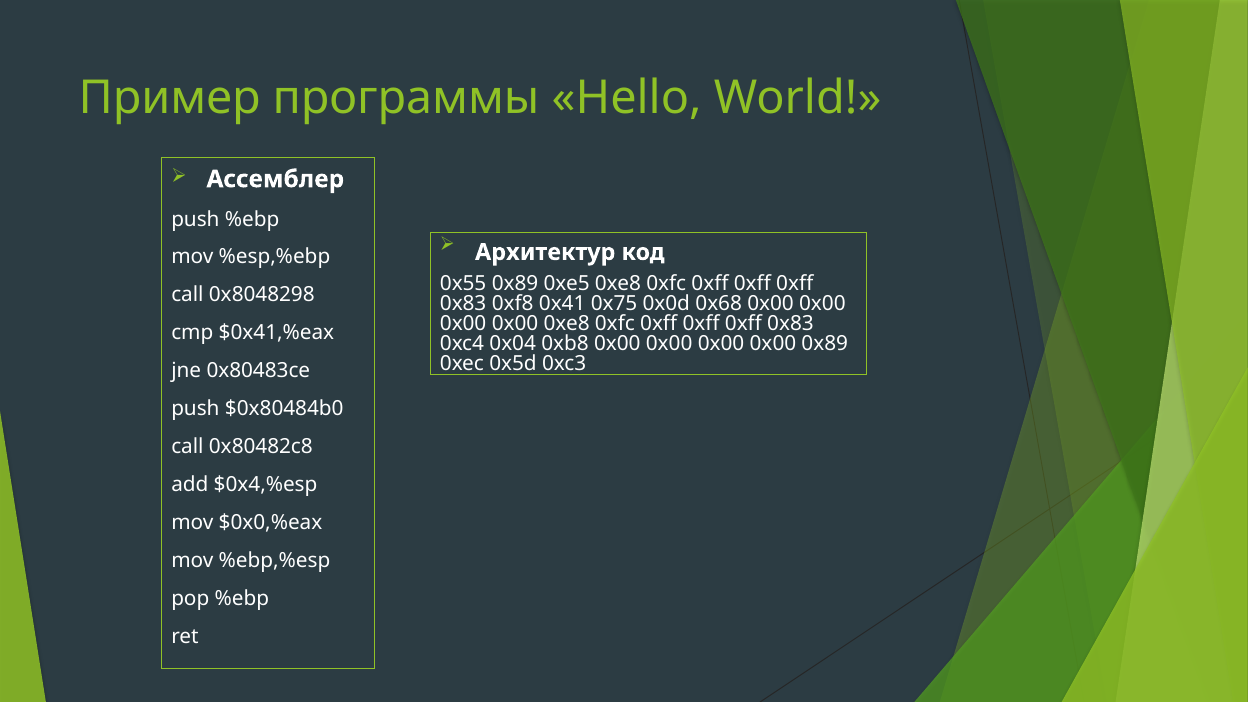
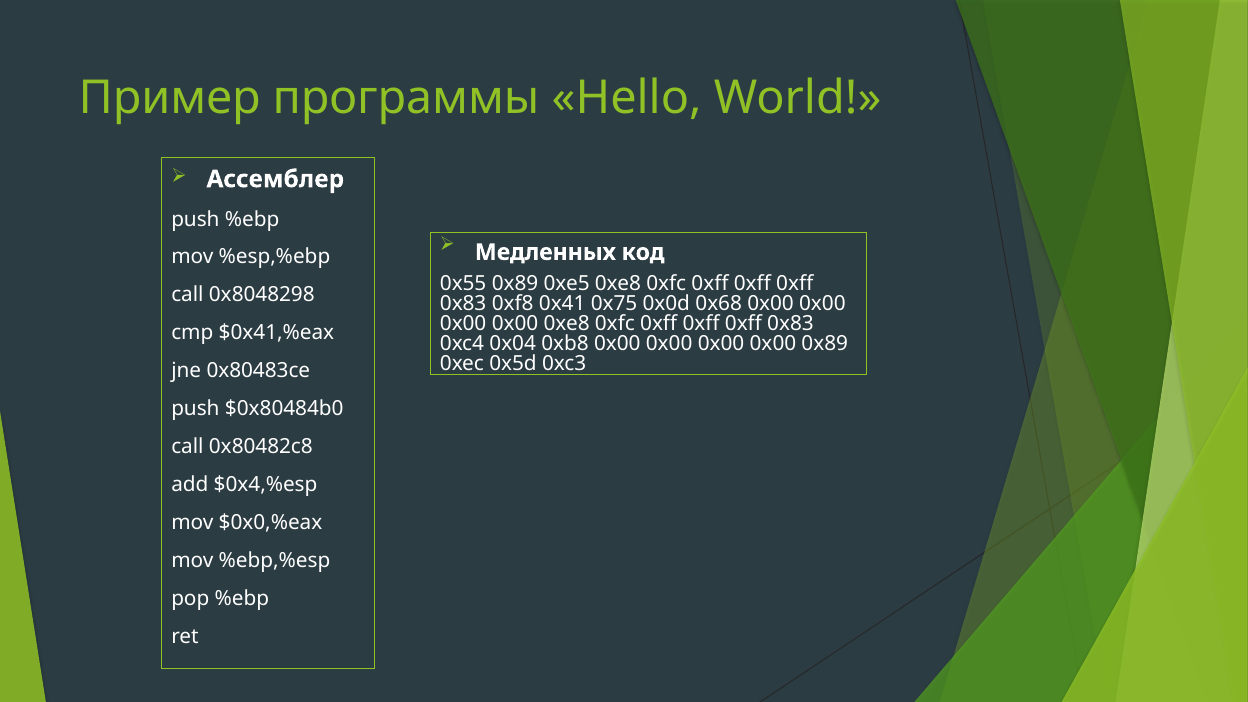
Архитектур: Архитектур -> Медленных (545, 252)
